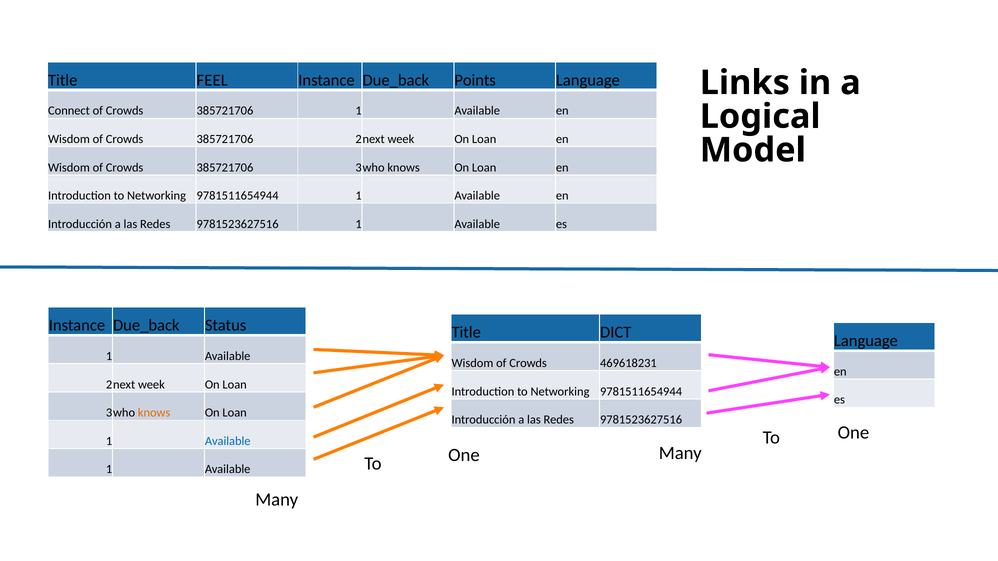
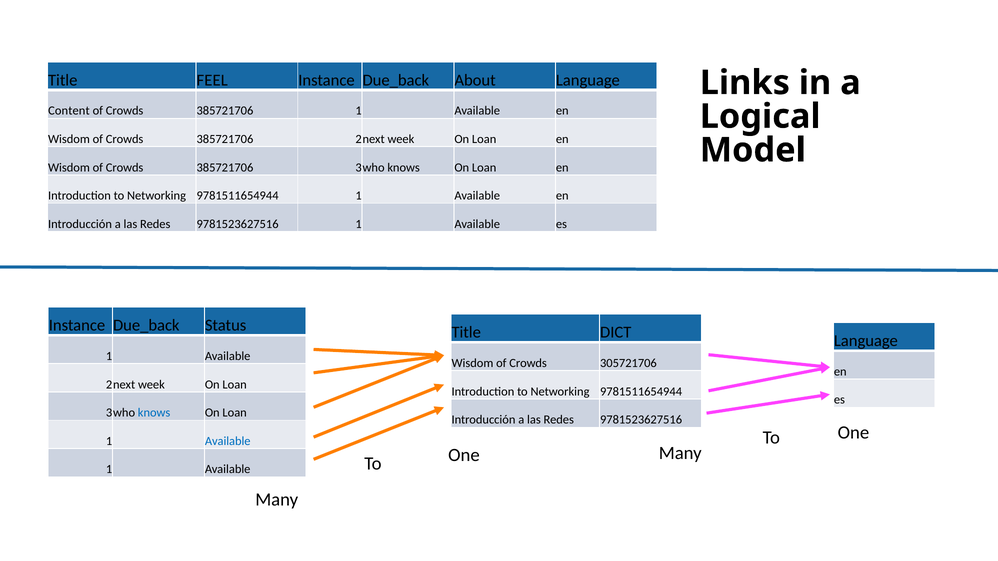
Points: Points -> About (475, 80)
Connect: Connect -> Content (69, 111)
469618231: 469618231 -> 305721706 (628, 363)
knows colour: orange -> blue (154, 413)
